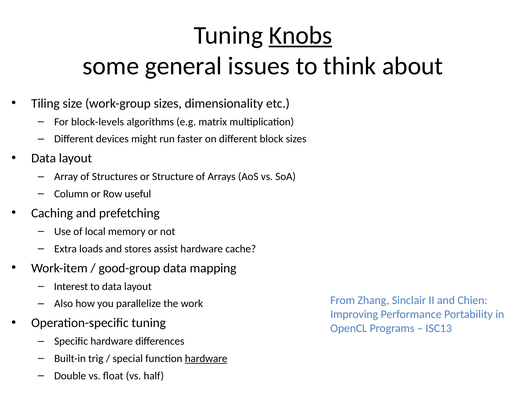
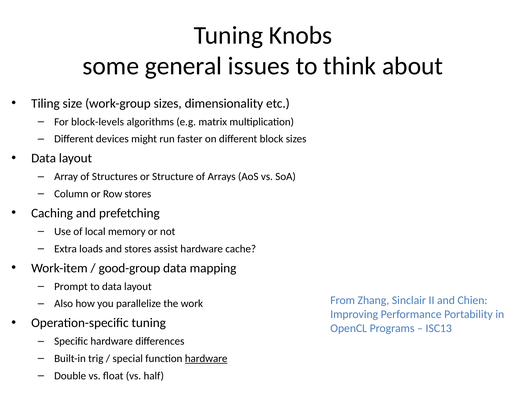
Knobs underline: present -> none (300, 36)
Row useful: useful -> stores (138, 194)
Interest: Interest -> Prompt (71, 287)
